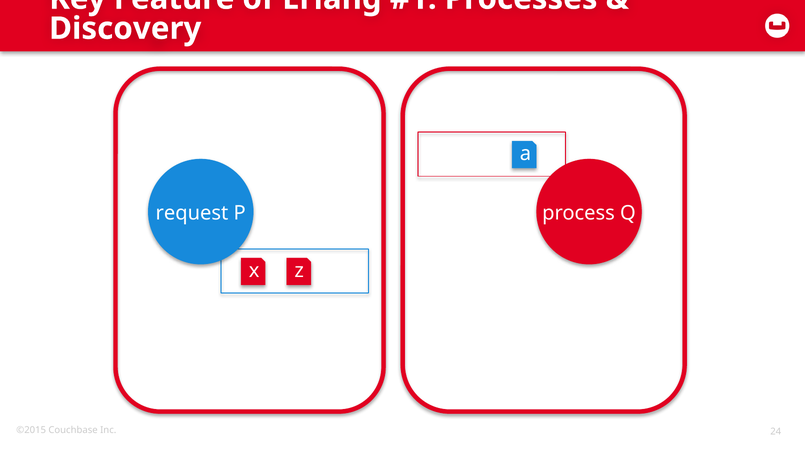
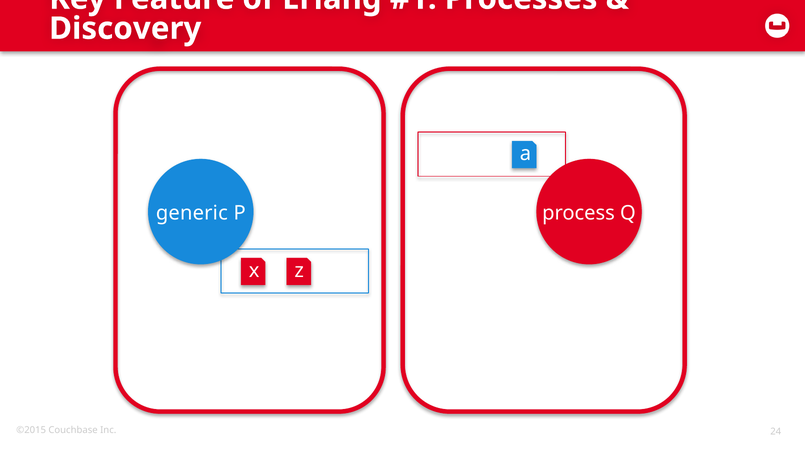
request: request -> generic (192, 213)
